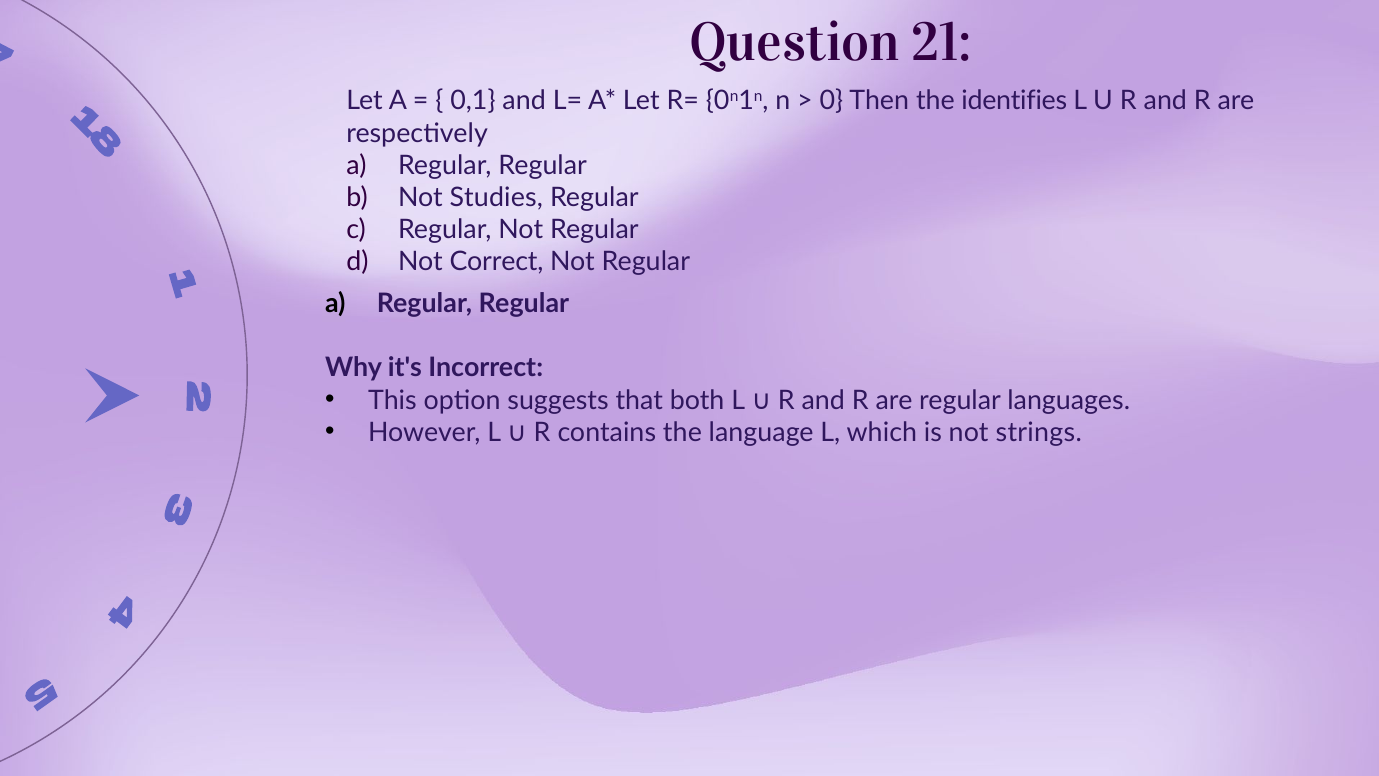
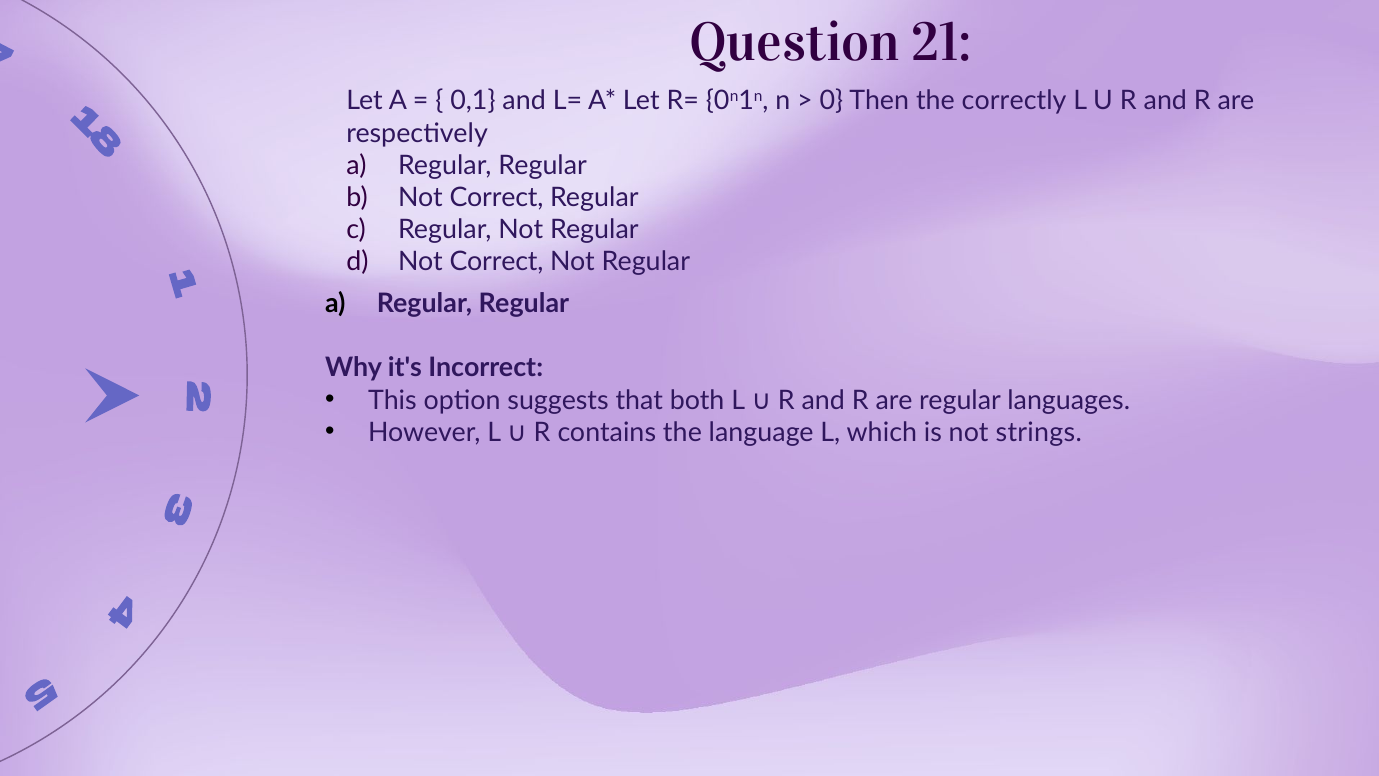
identifies: identifies -> correctly (1014, 101)
Studies: Studies -> Correct (496, 198)
